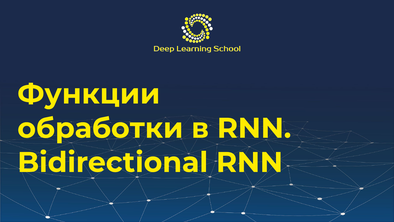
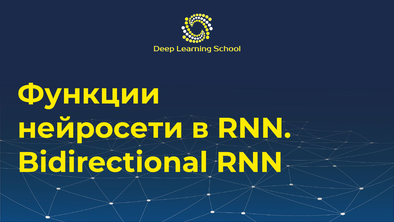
обработки: обработки -> нейросети (100, 128)
